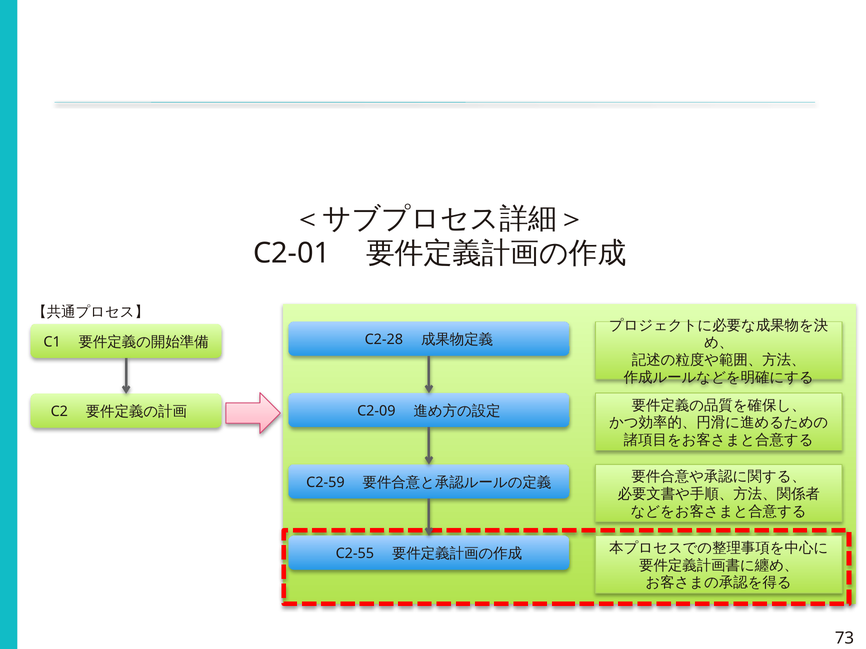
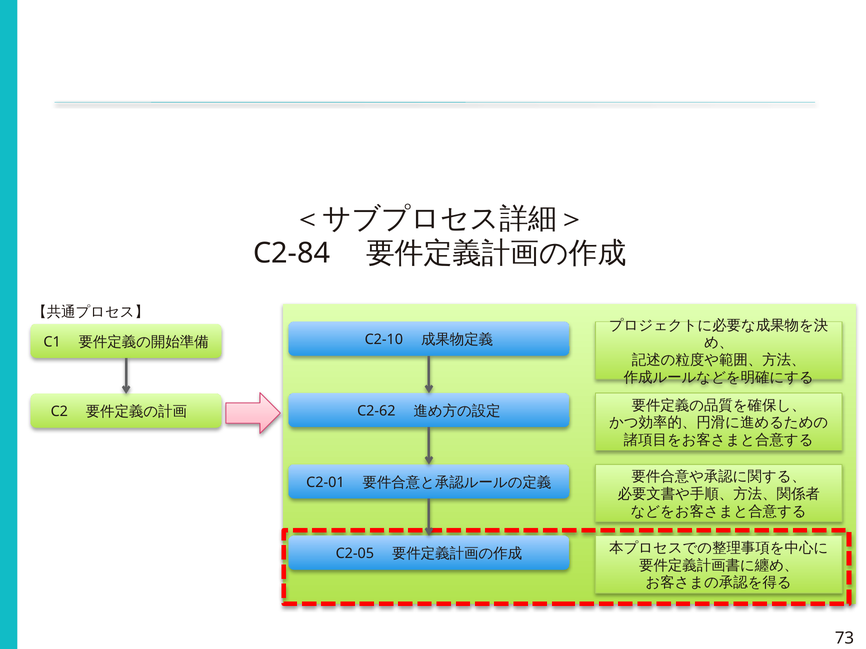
C2-01: C2-01 -> C2-84 (292, 253)
C2-28: C2-28 -> C2-10 (384, 340)
C2-09: C2-09 -> C2-62 (376, 411)
C2-59: C2-59 -> C2-01 (325, 483)
C2-55: C2-55 -> C2-05 (355, 554)
